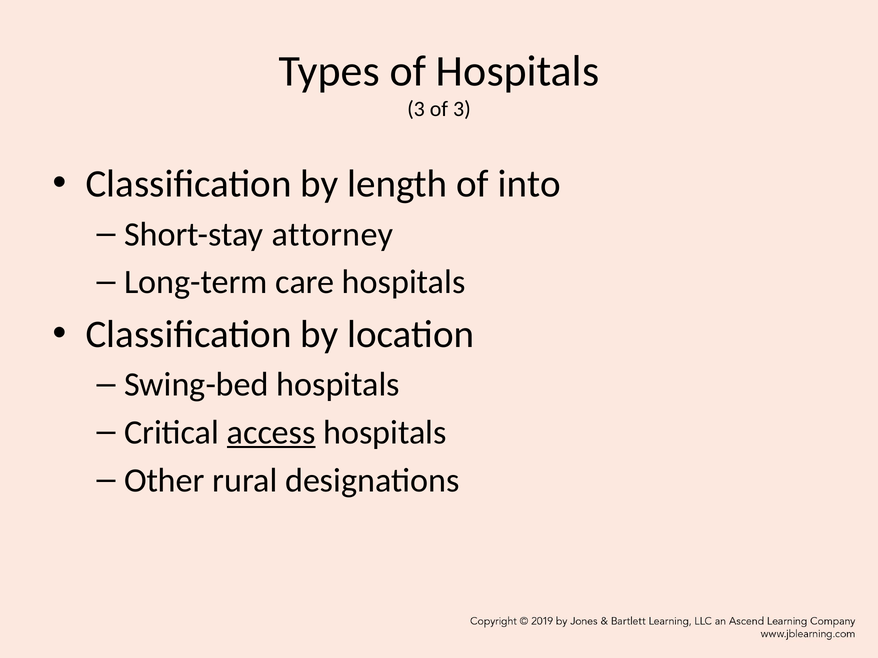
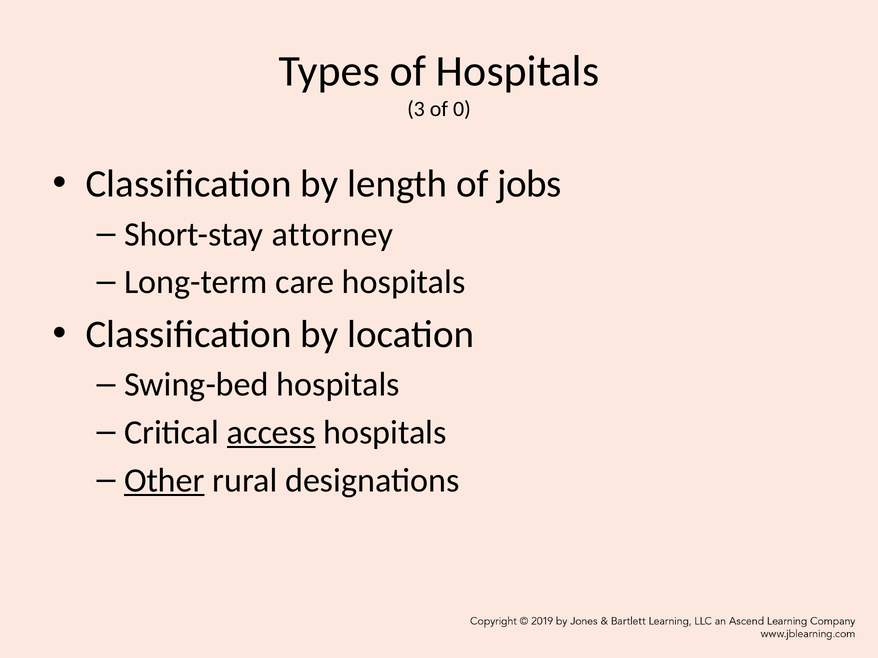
of 3: 3 -> 0 (462, 109)
into: into -> jobs (529, 184)
Other underline: none -> present (164, 481)
